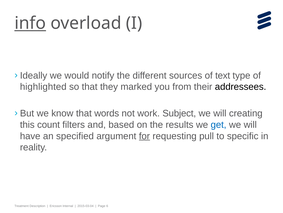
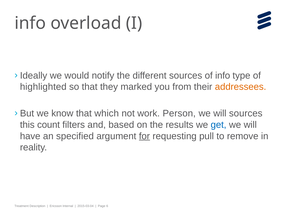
info underline: present -> none (30, 23)
of text: text -> info (223, 75)
addressees colour: black -> orange (241, 87)
words: words -> which (107, 113)
Subject: Subject -> Person (179, 113)
will creating: creating -> sources (246, 113)
specific: specific -> remove (243, 136)
